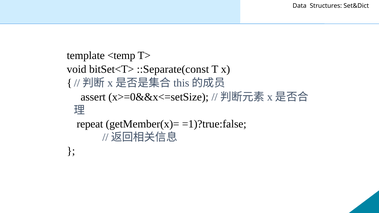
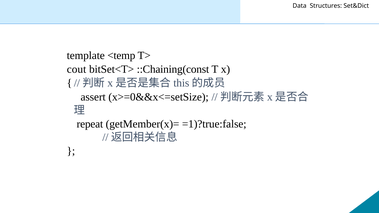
void: void -> cout (77, 69)
::Separate(const: ::Separate(const -> ::Chaining(const (173, 69)
